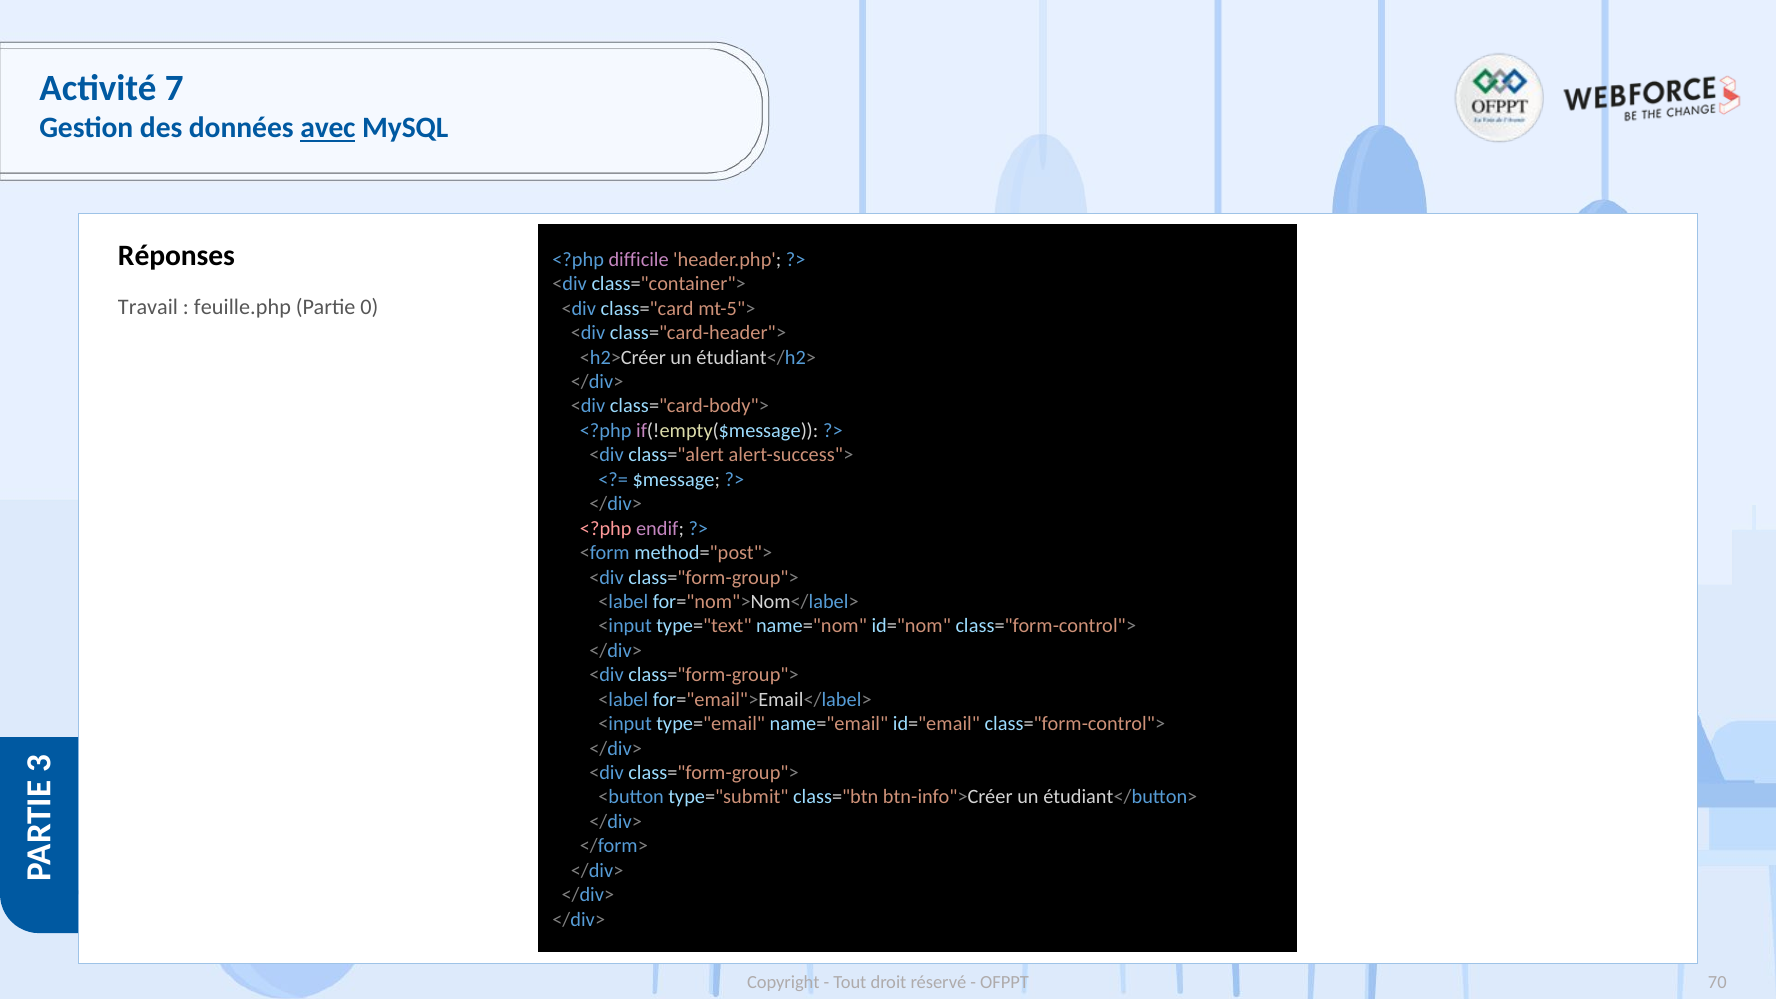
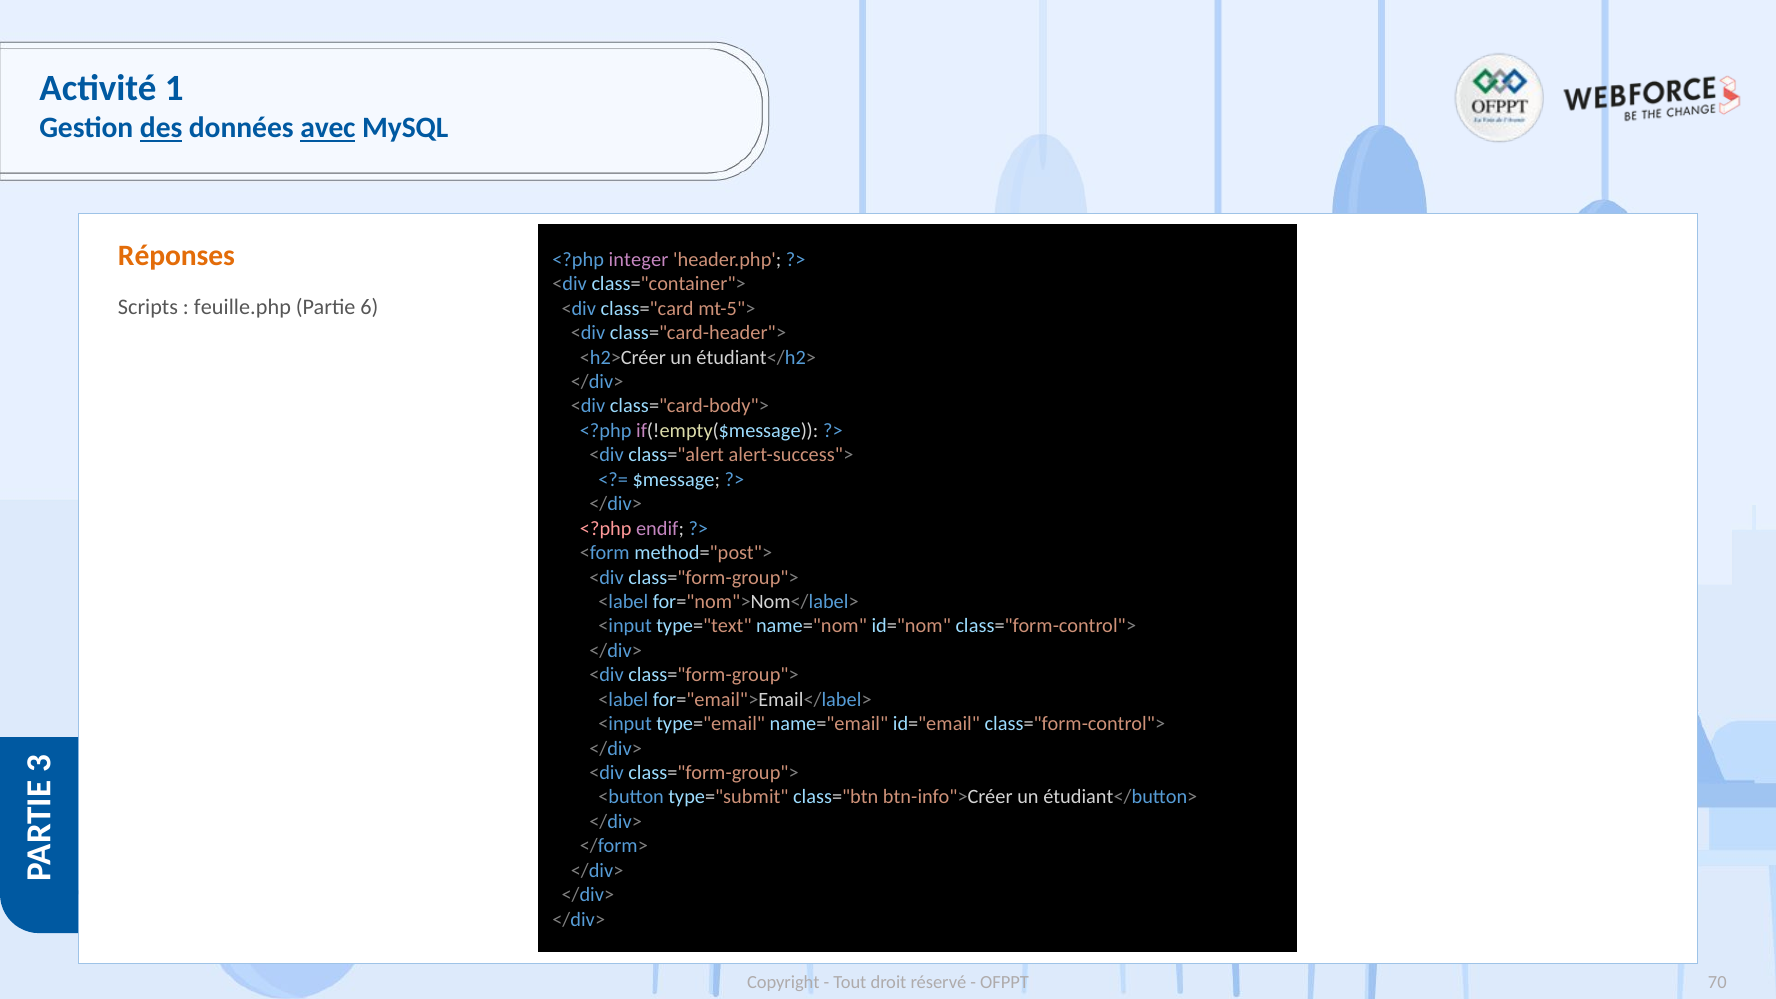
7: 7 -> 1 (174, 88)
des underline: none -> present (161, 128)
Réponses colour: black -> orange (176, 256)
difficile: difficile -> integer (639, 260)
Travail: Travail -> Scripts (148, 307)
0: 0 -> 6 (369, 307)
